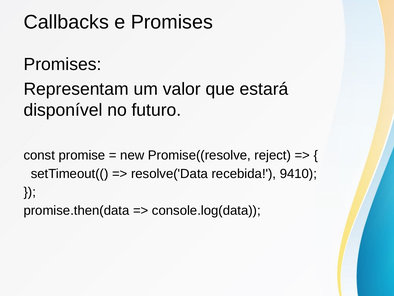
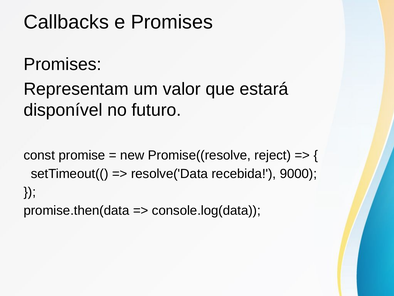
9410: 9410 -> 9000 (298, 173)
